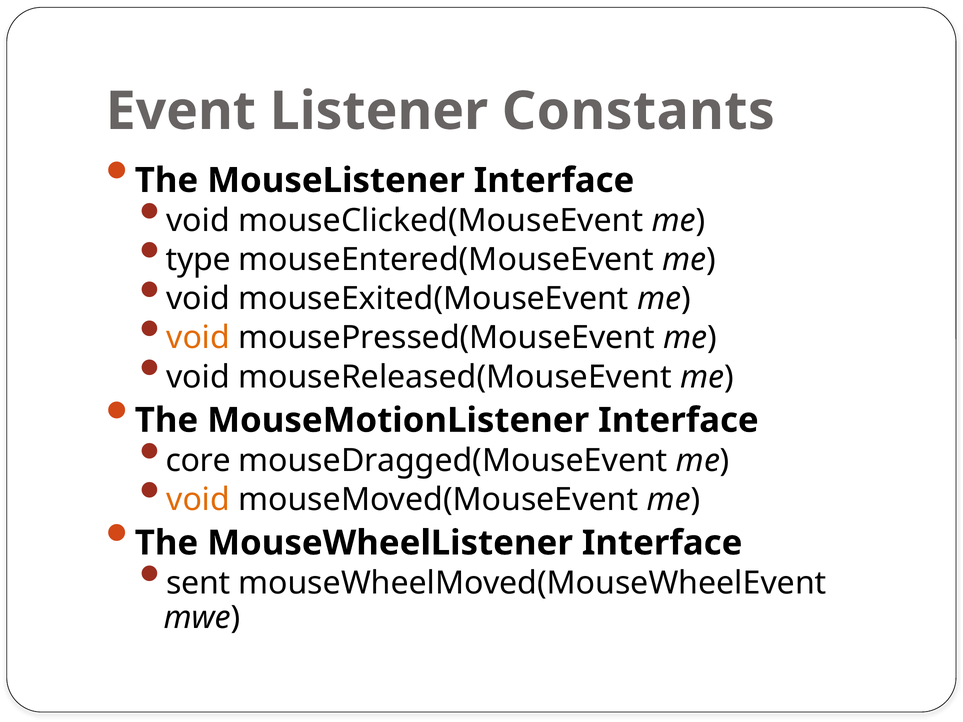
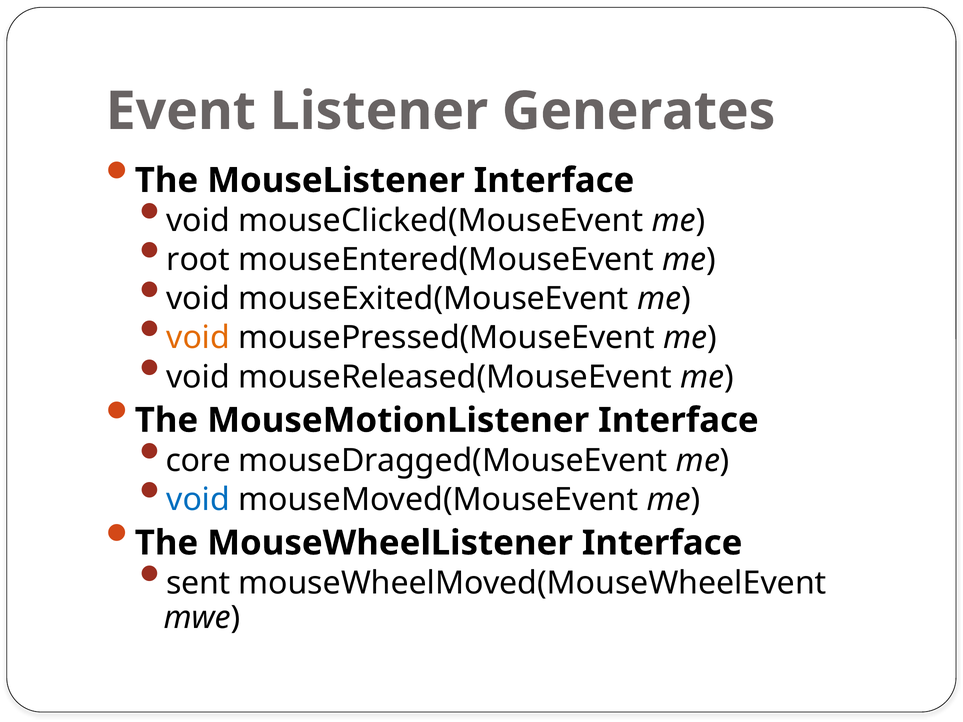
Constants: Constants -> Generates (639, 111)
type: type -> root (198, 260)
void colour: orange -> blue (198, 500)
